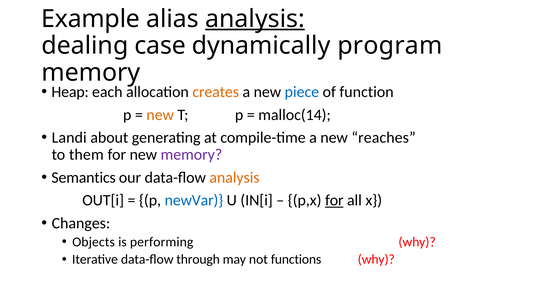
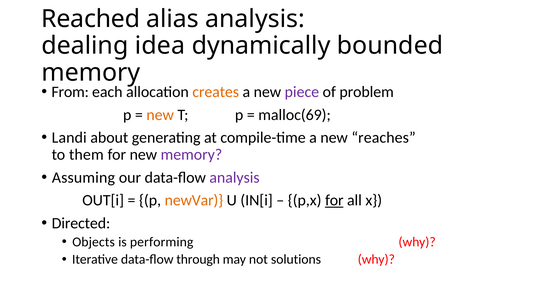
Example: Example -> Reached (91, 19)
analysis underline: present -> none (255, 19)
case: case -> idea (160, 46)
program: program -> bounded (390, 46)
Heap: Heap -> From (70, 92)
piece colour: blue -> purple (302, 92)
function: function -> problem (367, 92)
malloc(14: malloc(14 -> malloc(69 (295, 115)
Semantics: Semantics -> Assuming (83, 178)
analysis colour: orange -> purple (235, 178)
newVar colour: blue -> orange (194, 200)
Changes: Changes -> Directed (81, 223)
functions: functions -> solutions (296, 259)
